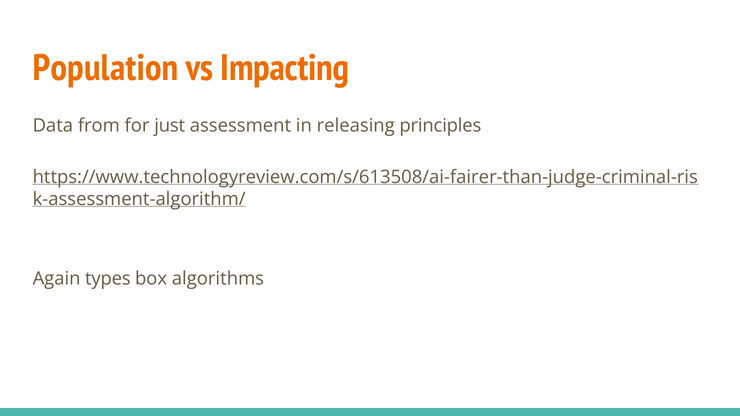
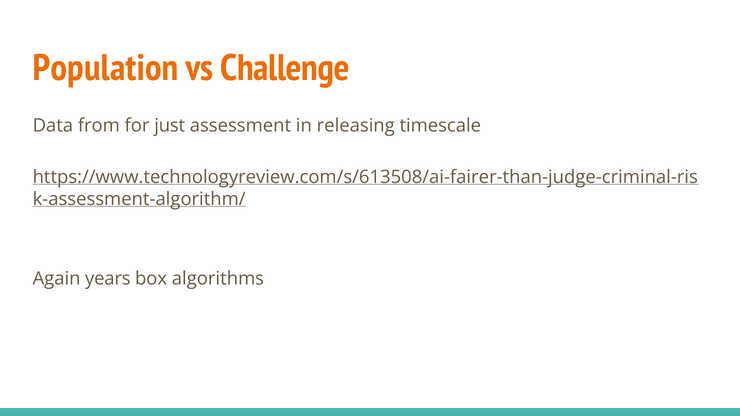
Impacting: Impacting -> Challenge (285, 68)
principles: principles -> timescale (440, 126)
types: types -> years (108, 279)
